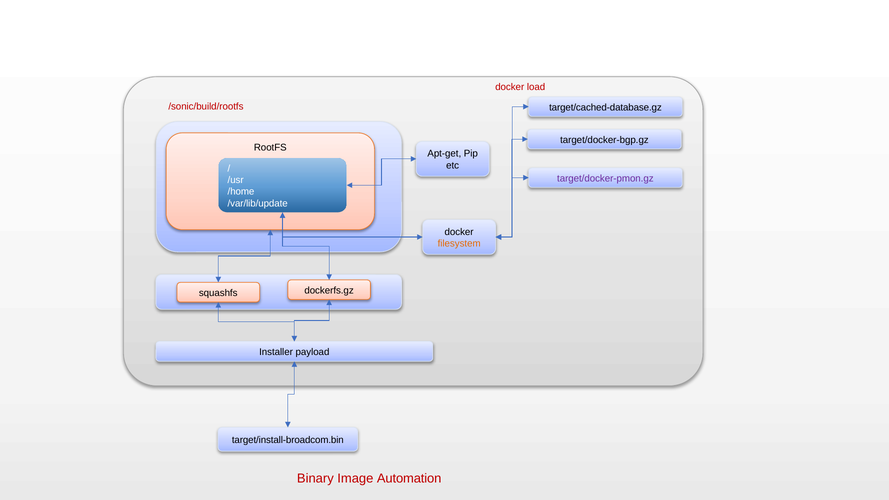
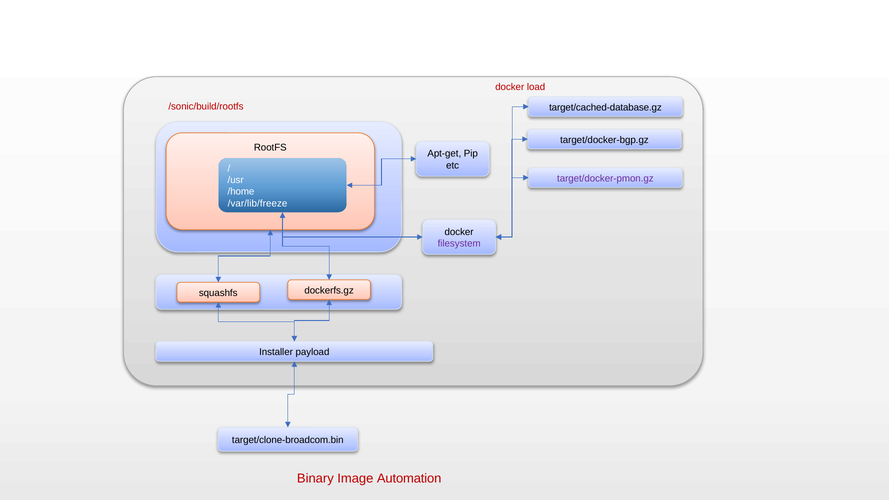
/var/lib/update: /var/lib/update -> /var/lib/freeze (258, 203)
filesystem colour: orange -> purple (459, 244)
target/install-broadcom.bin: target/install-broadcom.bin -> target/clone-broadcom.bin (288, 440)
